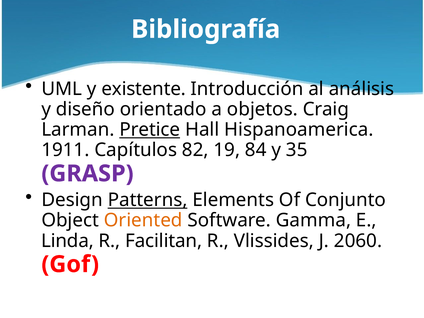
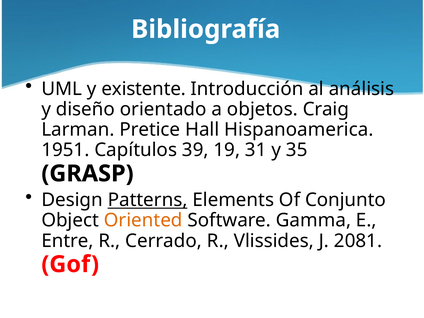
Pretice underline: present -> none (150, 130)
1911: 1911 -> 1951 (65, 150)
82: 82 -> 39 (195, 150)
84: 84 -> 31 (256, 150)
GRASP colour: purple -> black (87, 174)
Linda: Linda -> Entre (67, 241)
Facilitan: Facilitan -> Cerrado (164, 241)
2060: 2060 -> 2081 (358, 241)
